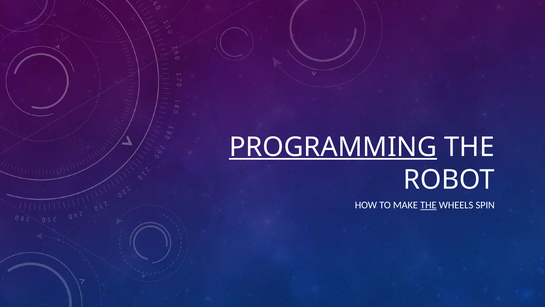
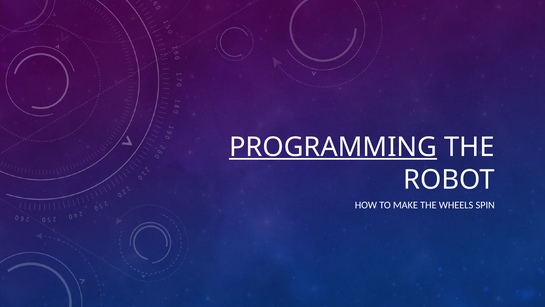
THE underline: present -> none (428, 205)
